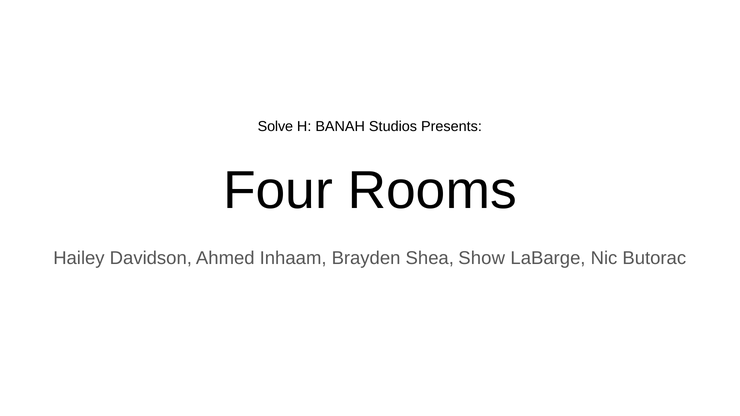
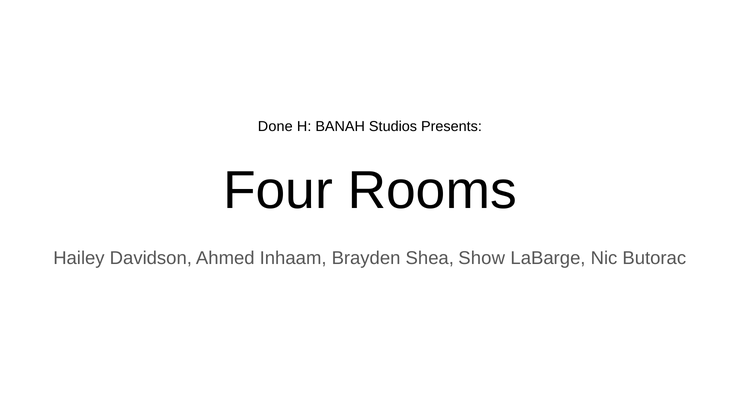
Solve: Solve -> Done (275, 127)
